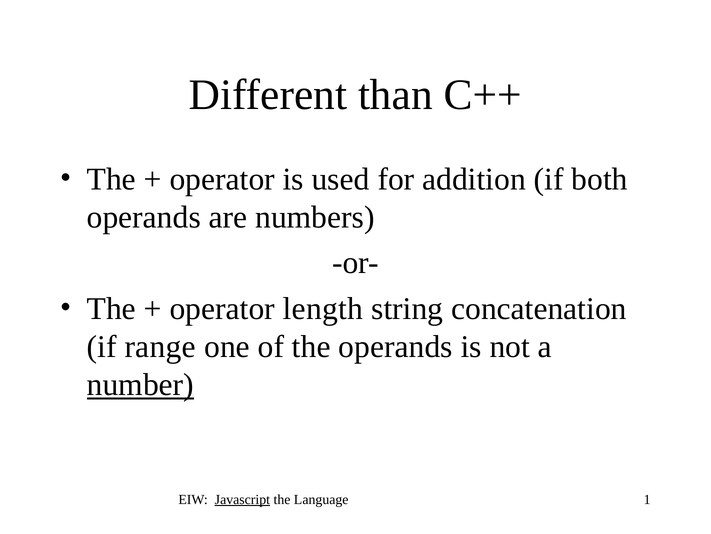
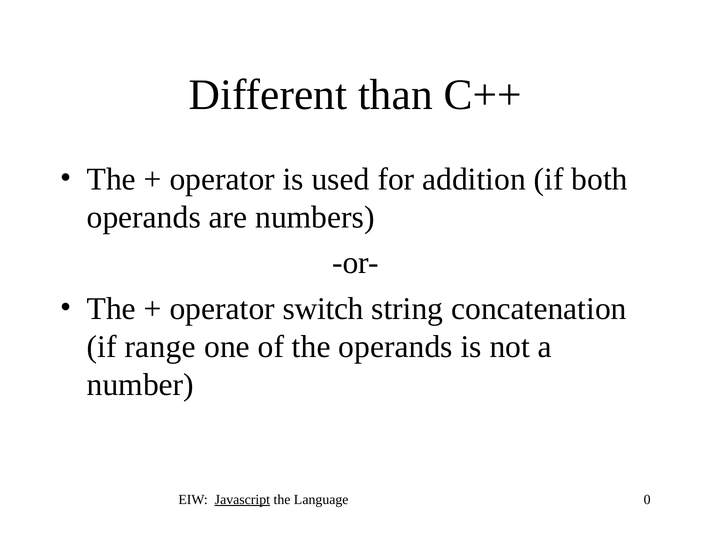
length: length -> switch (323, 308)
number underline: present -> none (140, 384)
1: 1 -> 0 (647, 499)
